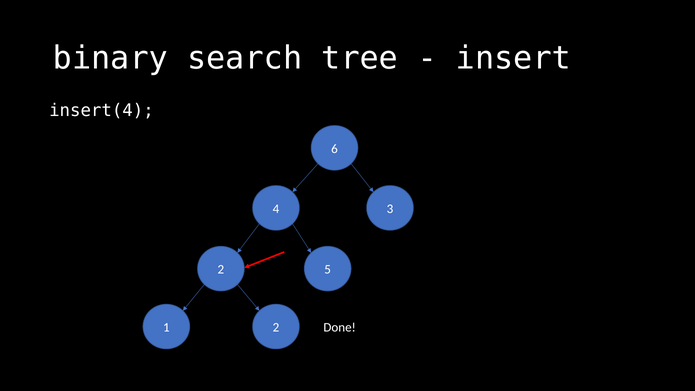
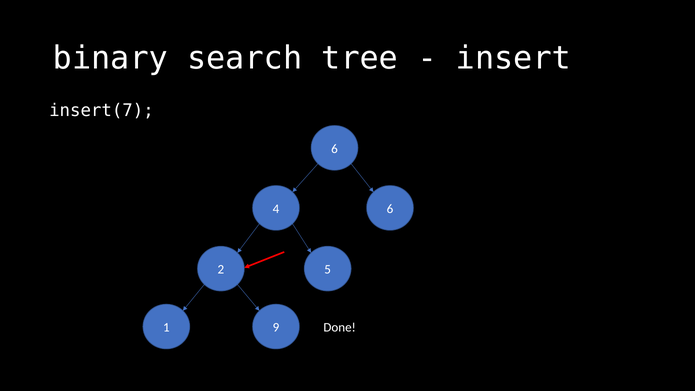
insert(4: insert(4 -> insert(7 (101, 111)
4 3: 3 -> 6 (390, 209)
1 2: 2 -> 9 (276, 327)
